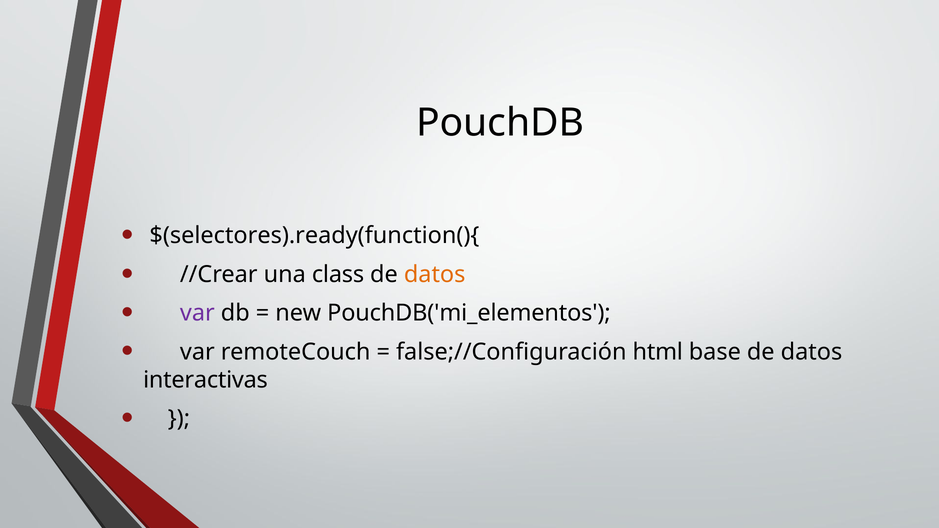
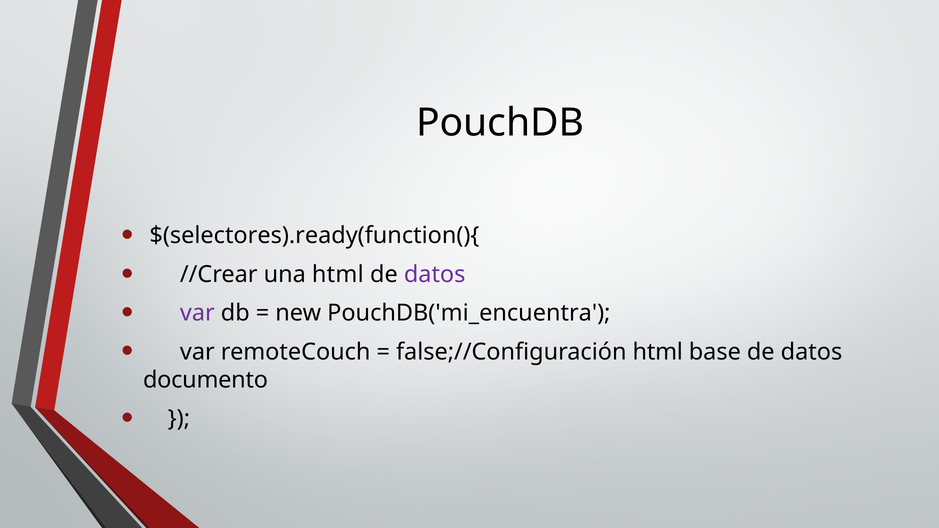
una class: class -> html (338, 275)
datos colour: orange -> purple (435, 275)
PouchDB('mi_elementos: PouchDB('mi_elementos -> PouchDB('mi_encuentra (469, 313)
interactivas: interactivas -> documento (205, 380)
